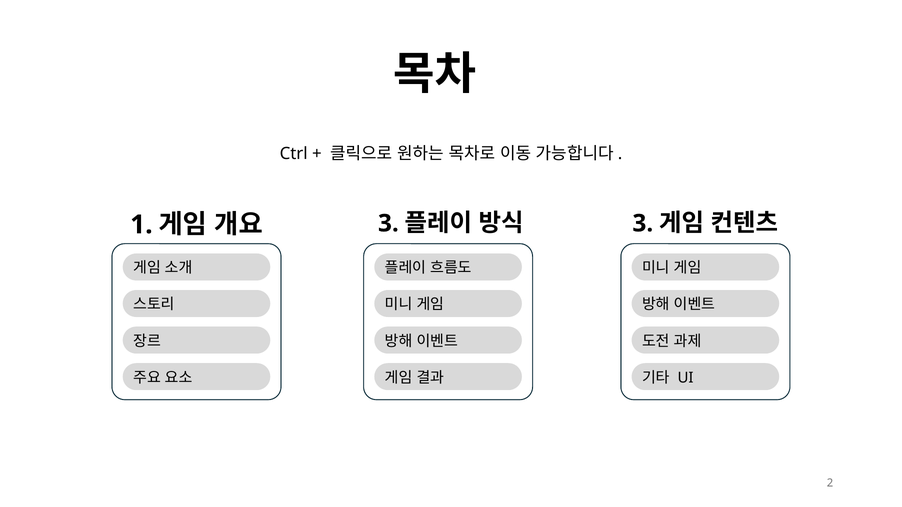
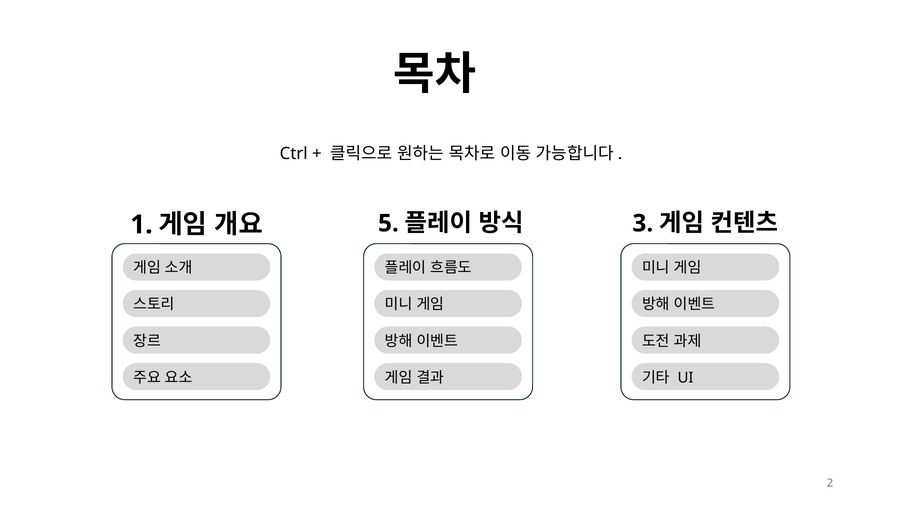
3: 3 -> 5 (388, 224)
